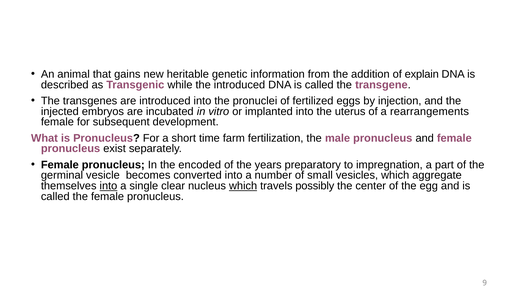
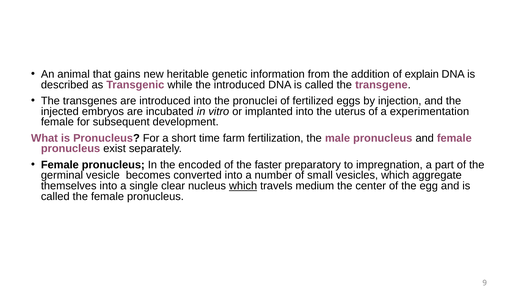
rearrangements: rearrangements -> experimentation (430, 111)
years: years -> faster (268, 164)
into underline: present -> none (108, 186)
possibly: possibly -> medium (315, 186)
